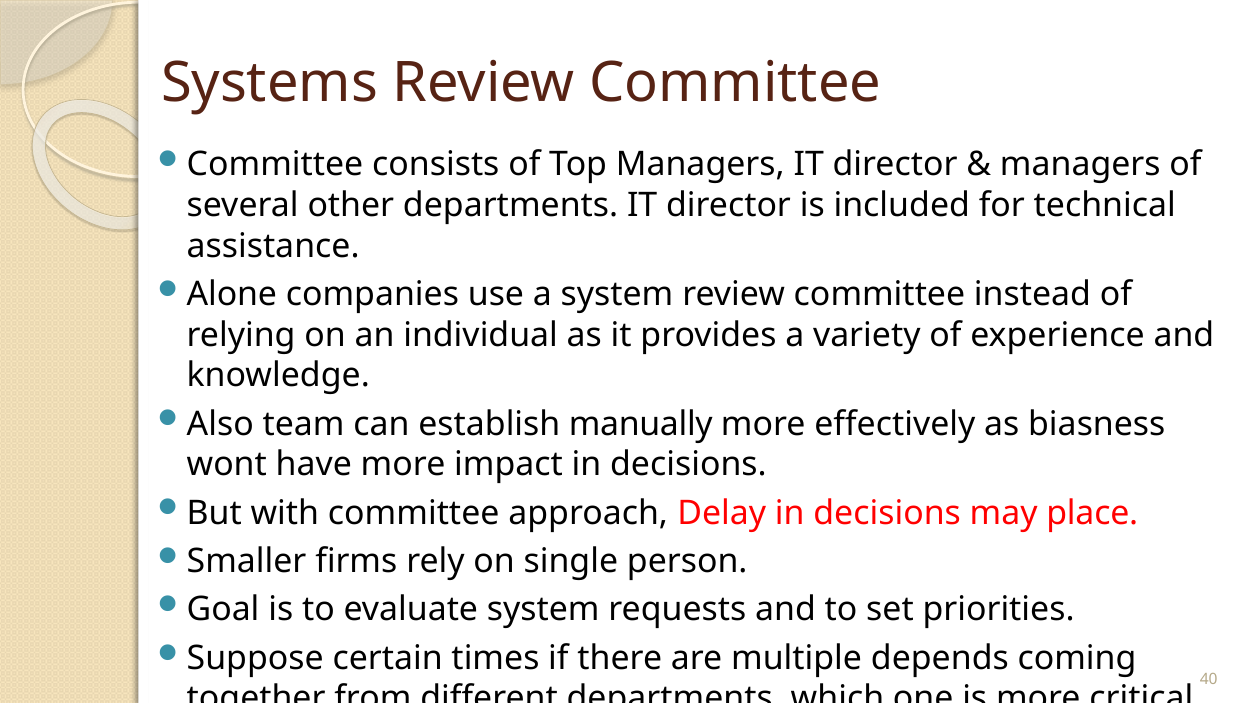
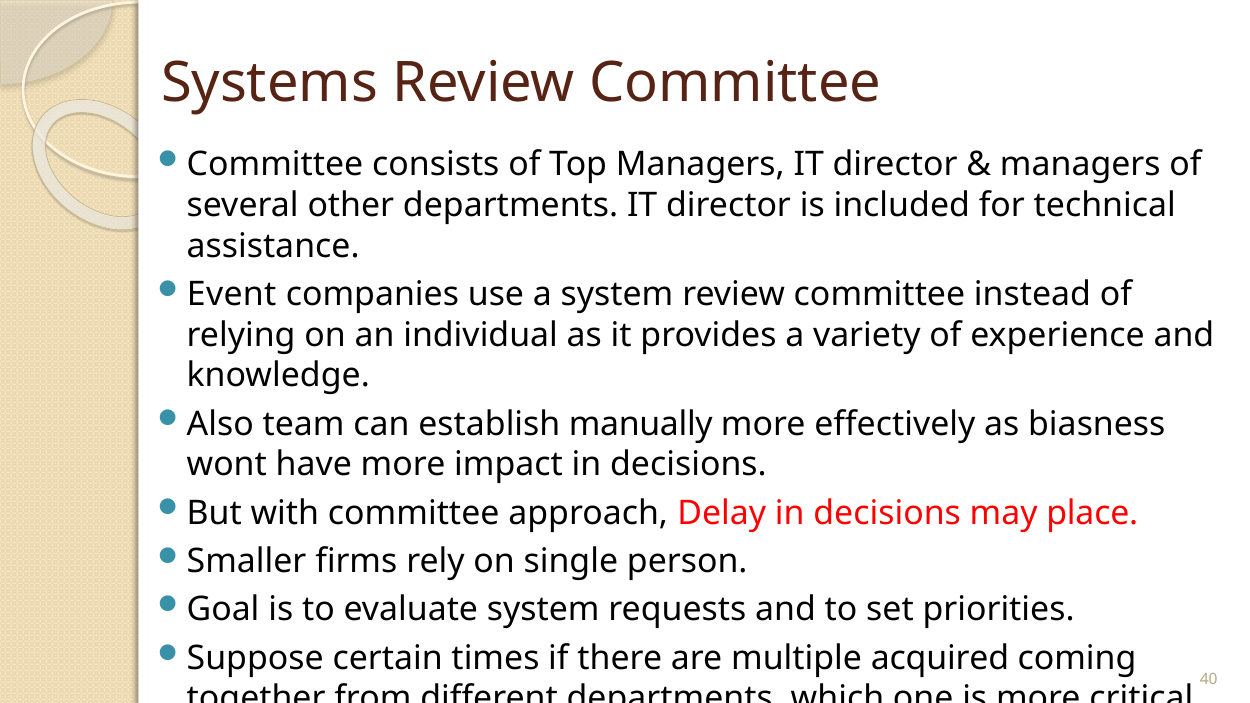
Alone: Alone -> Event (232, 294)
depends: depends -> acquired (940, 658)
